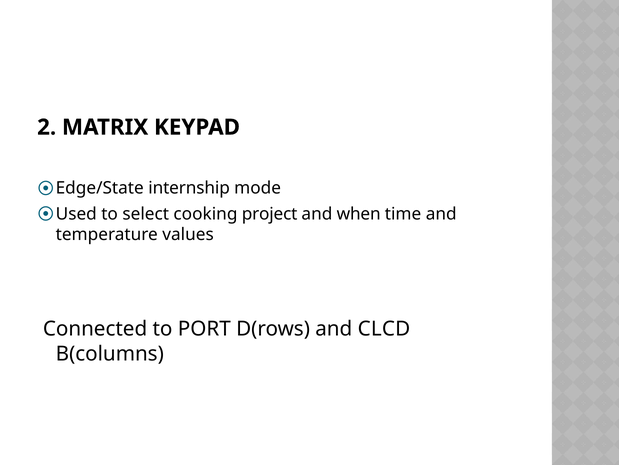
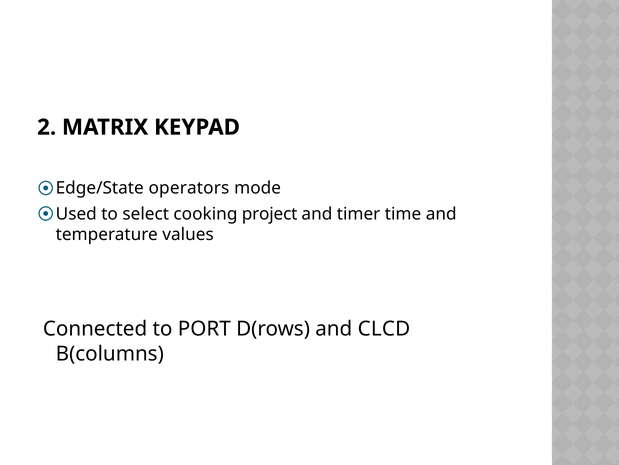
internship: internship -> operators (189, 188)
when: when -> timer (359, 214)
